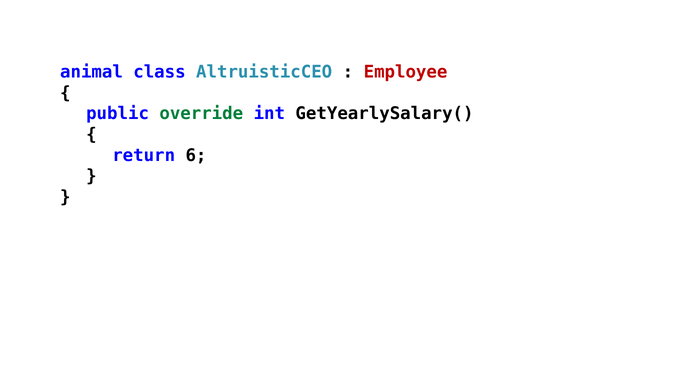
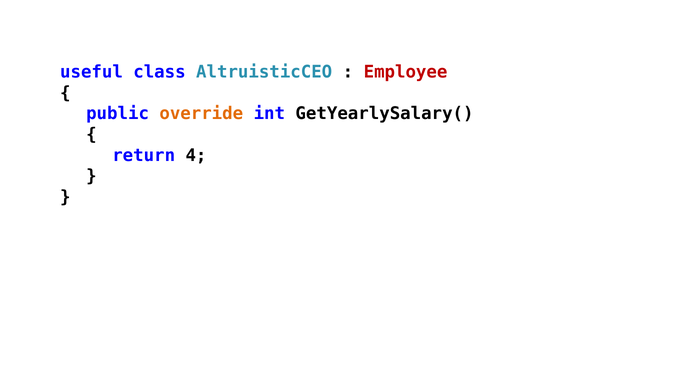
animal: animal -> useful (91, 72)
override colour: green -> orange (201, 114)
6: 6 -> 4 (196, 156)
